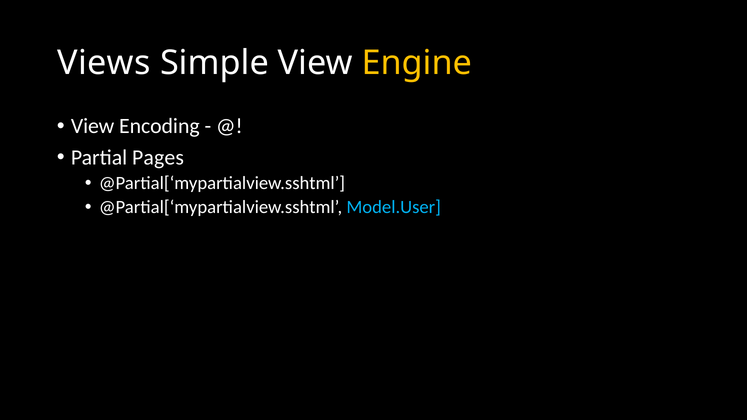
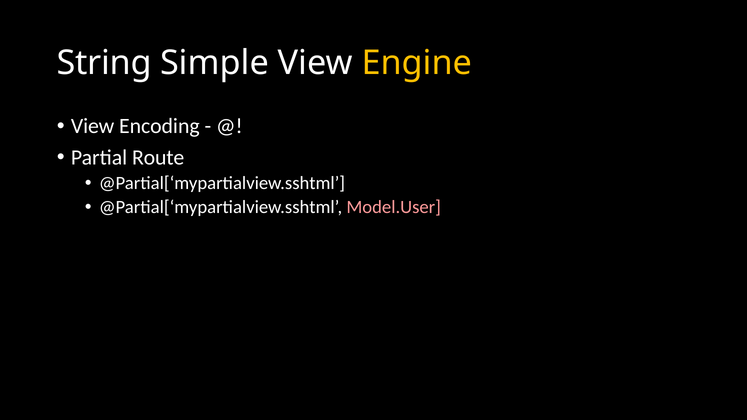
Views: Views -> String (104, 63)
Pages: Pages -> Route (158, 158)
Model.User colour: light blue -> pink (394, 207)
